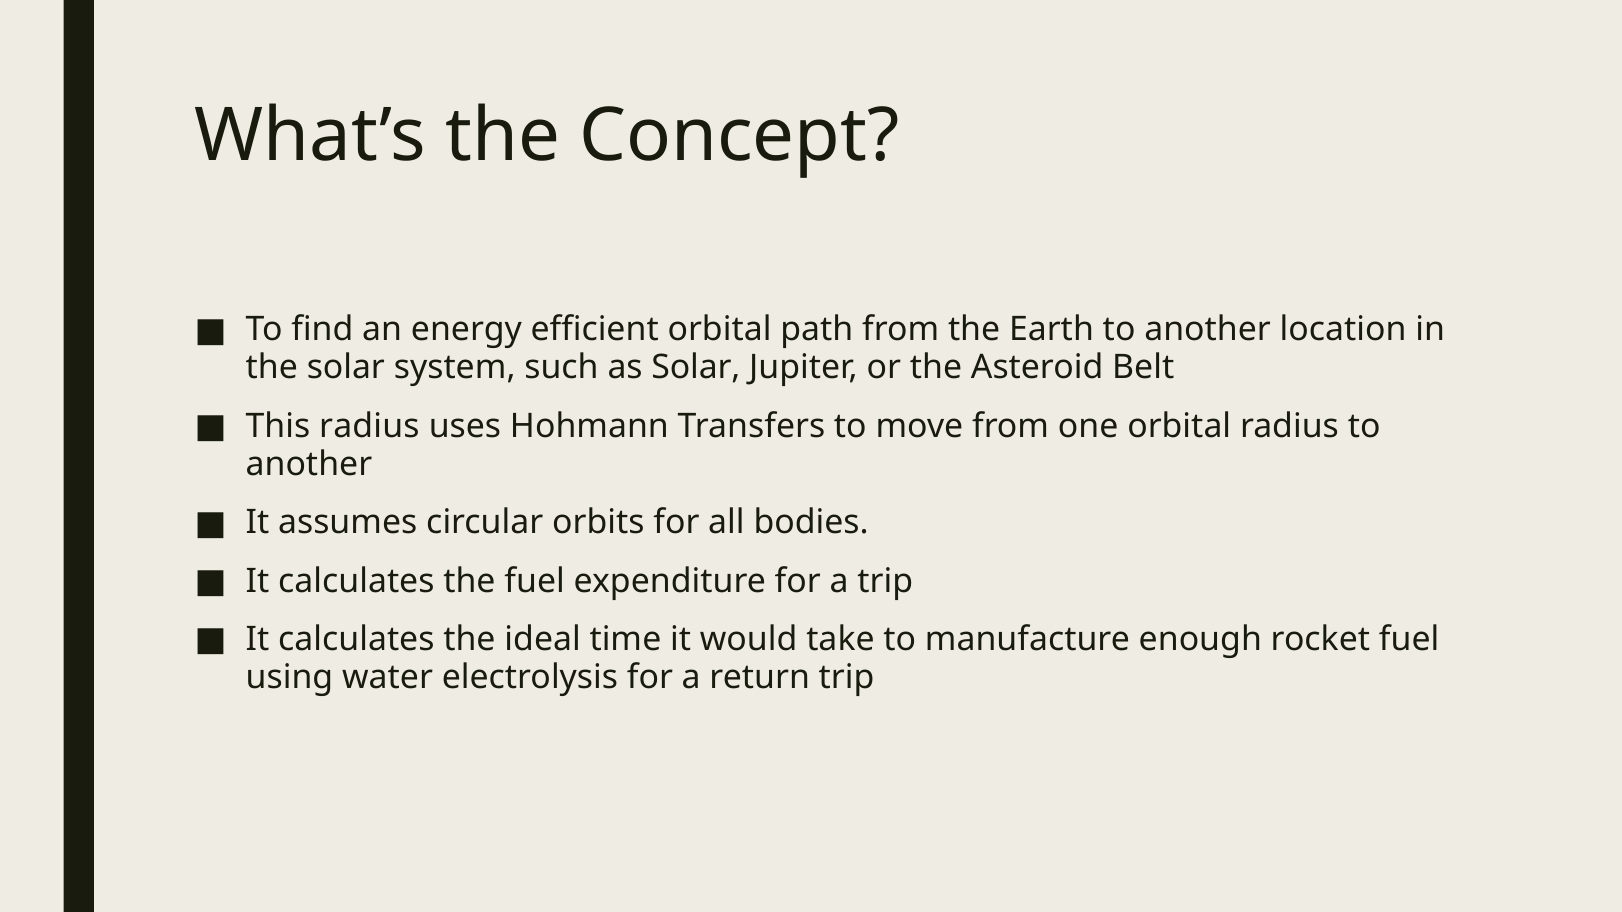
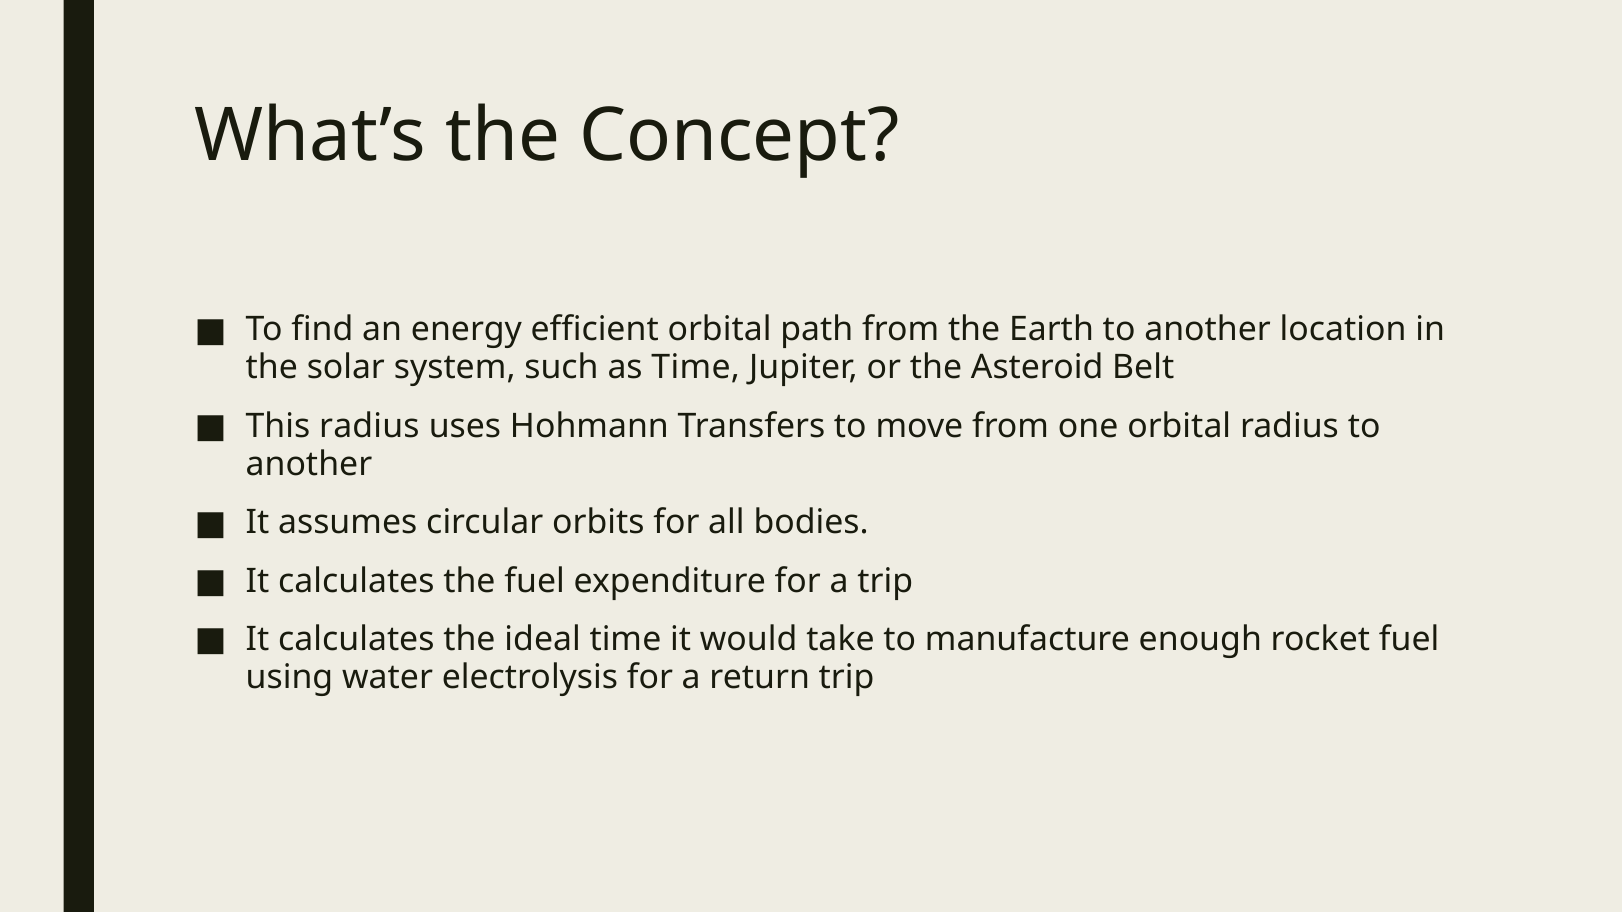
as Solar: Solar -> Time (696, 368)
